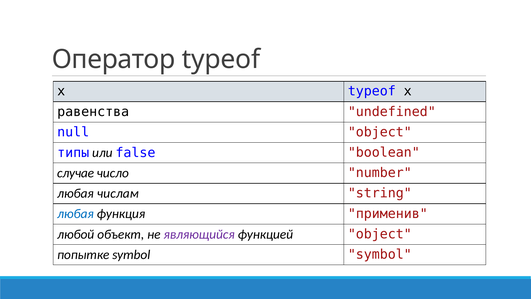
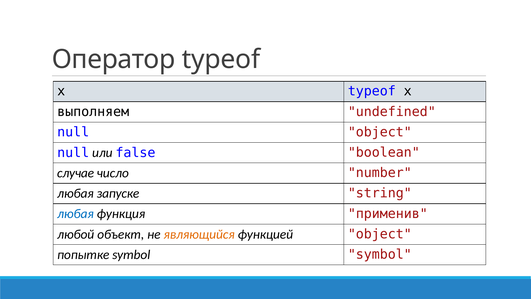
равенства: равенства -> выполняем (93, 112)
типы: типы -> null (73, 153)
числам: числам -> запуске (118, 193)
являющийся colour: purple -> orange (199, 234)
